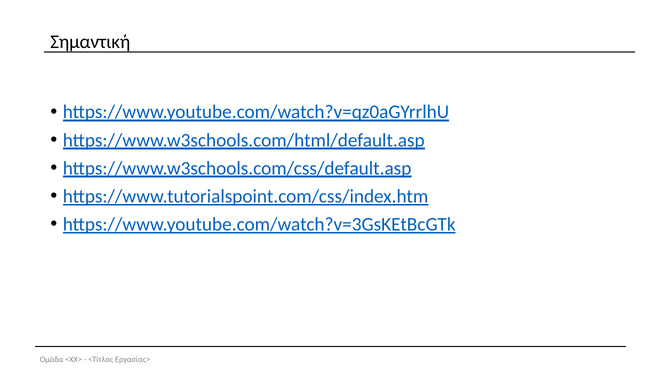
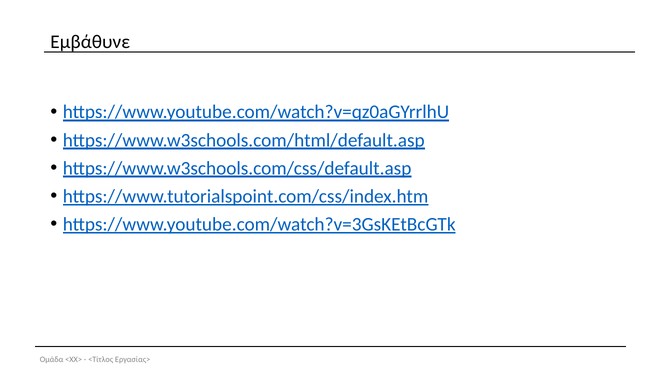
Σημαντική: Σημαντική -> Εμβάθυνε (90, 42)
